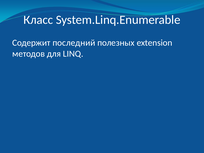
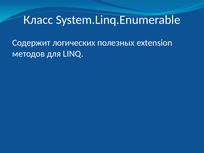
последний: последний -> логических (74, 43)
